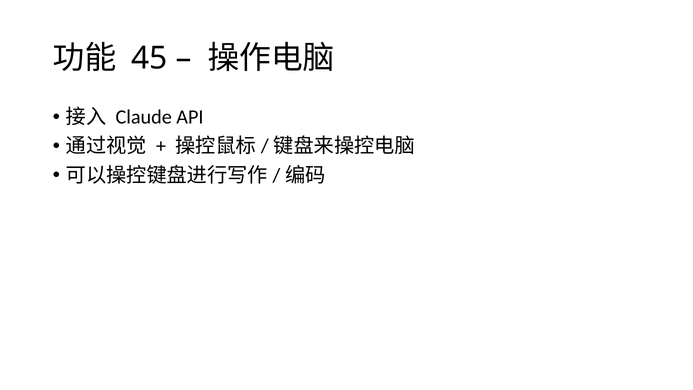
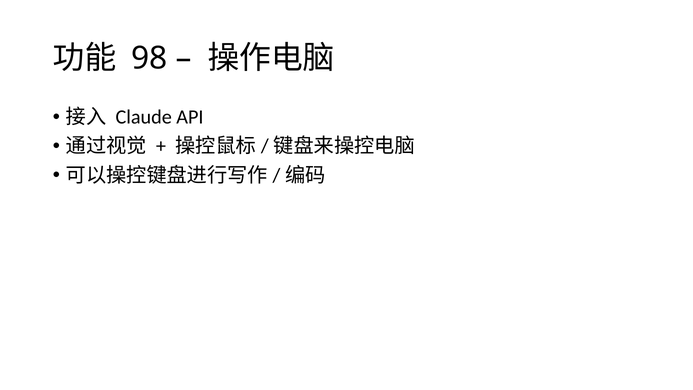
45: 45 -> 98 (149, 58)
